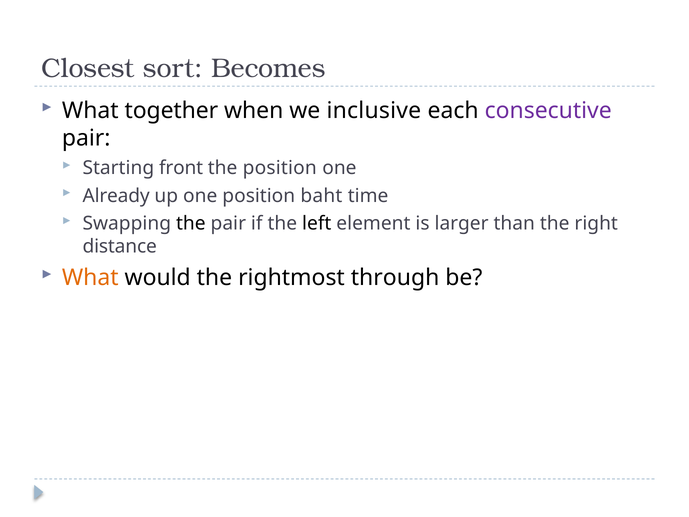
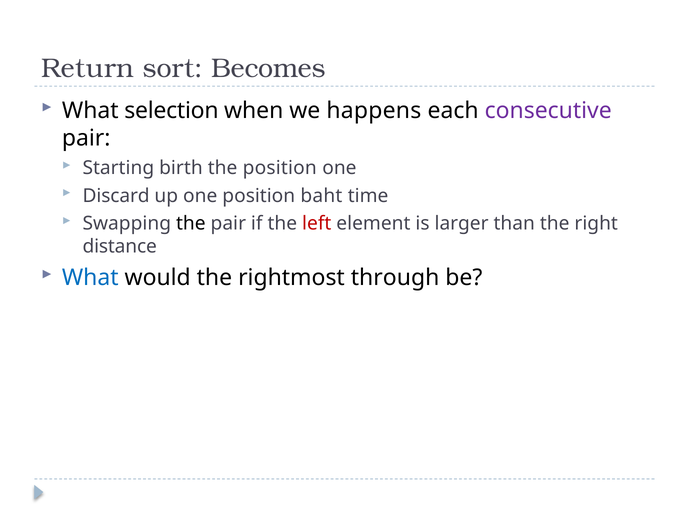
Closest: Closest -> Return (88, 68)
together: together -> selection (171, 111)
inclusive: inclusive -> happens (374, 111)
front: front -> birth (181, 168)
Already: Already -> Discard (116, 196)
left colour: black -> red (317, 223)
What colour: orange -> blue (90, 278)
